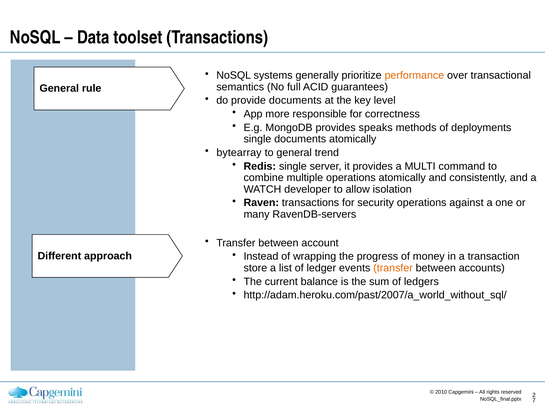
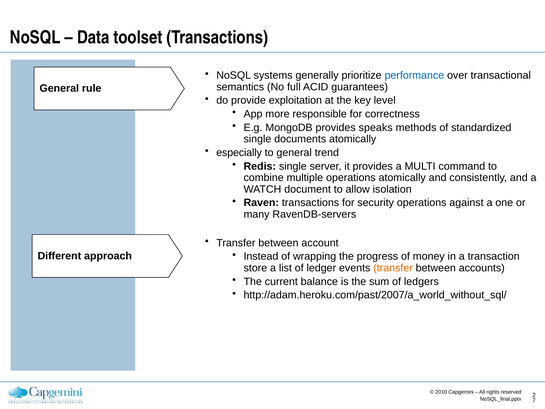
performance colour: orange -> blue (414, 75)
provide documents: documents -> exploitation (295, 100)
deployments: deployments -> standardized (481, 128)
bytearray: bytearray -> especially (239, 153)
developer: developer -> document (308, 189)
